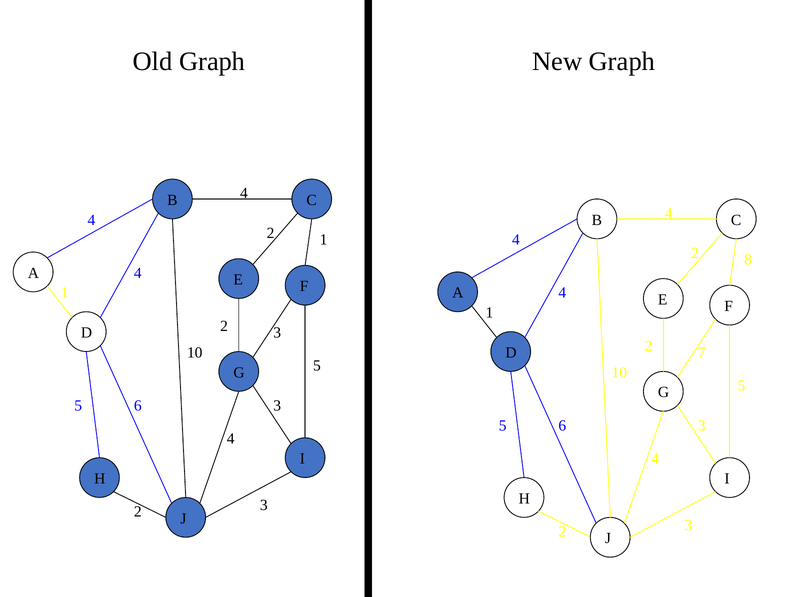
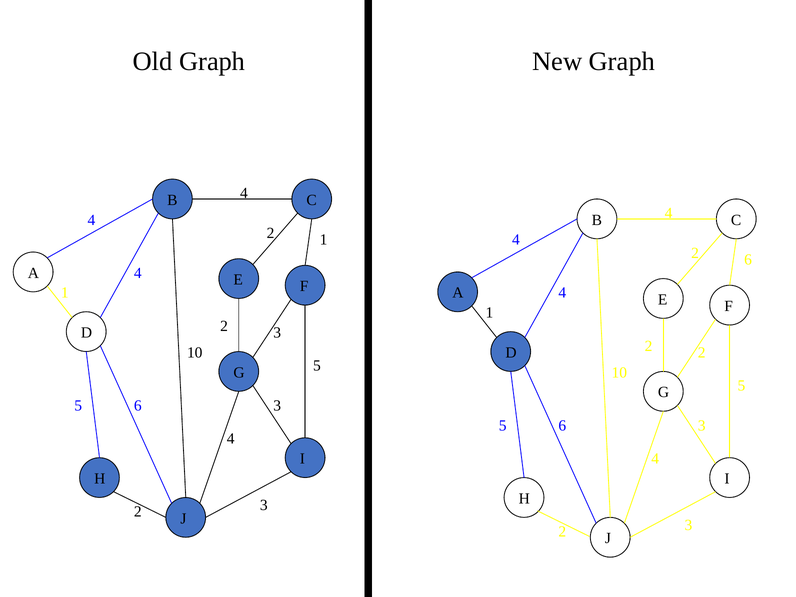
2 8: 8 -> 6 (748, 260)
7: 7 -> 2 (702, 353)
